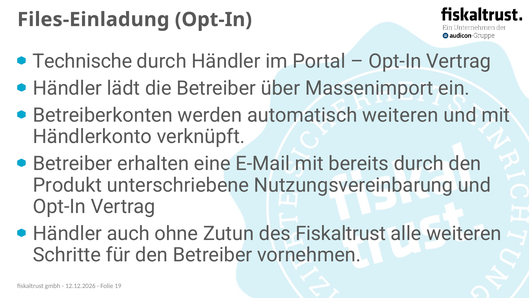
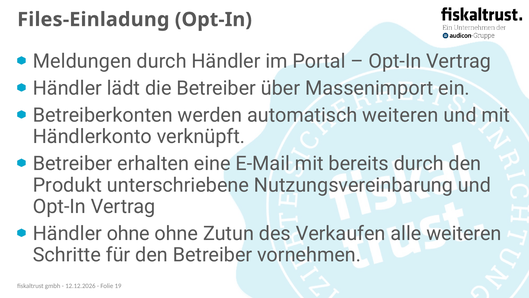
Technische: Technische -> Meldungen (82, 61)
Händler auch: auch -> ohne (128, 233)
des Fiskaltrust: Fiskaltrust -> Verkaufen (341, 233)
